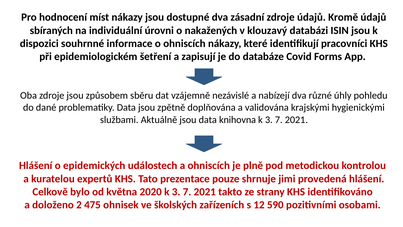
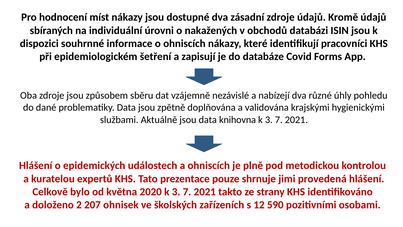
klouzavý: klouzavý -> obchodů (267, 30)
475: 475 -> 207 (92, 205)
